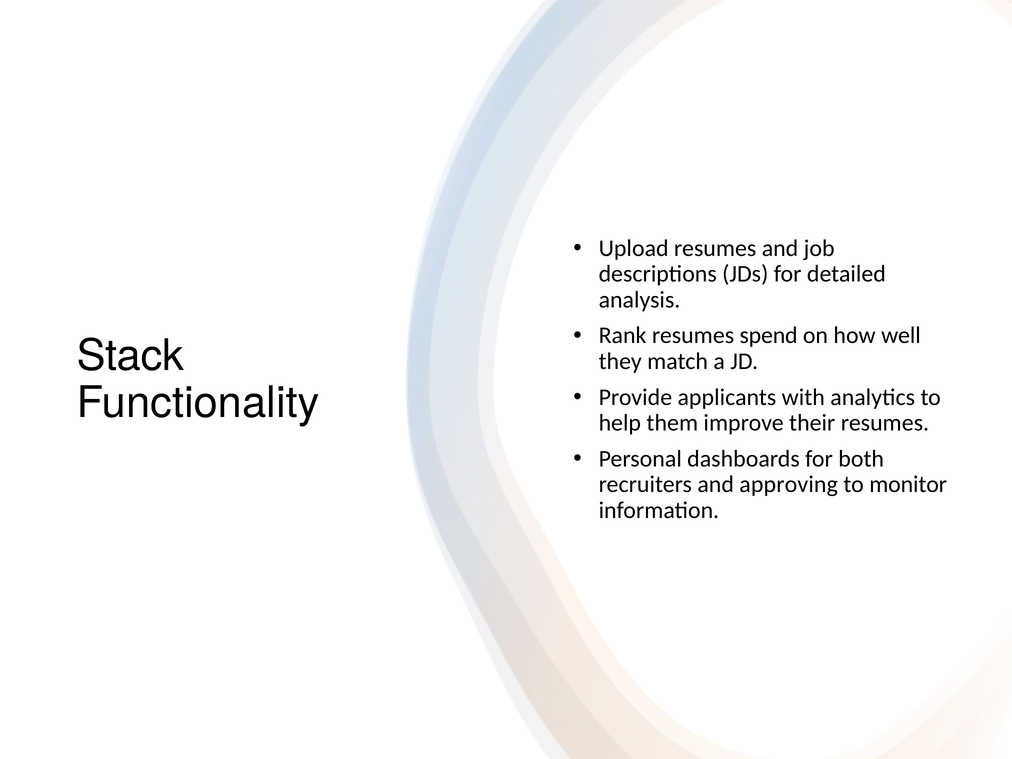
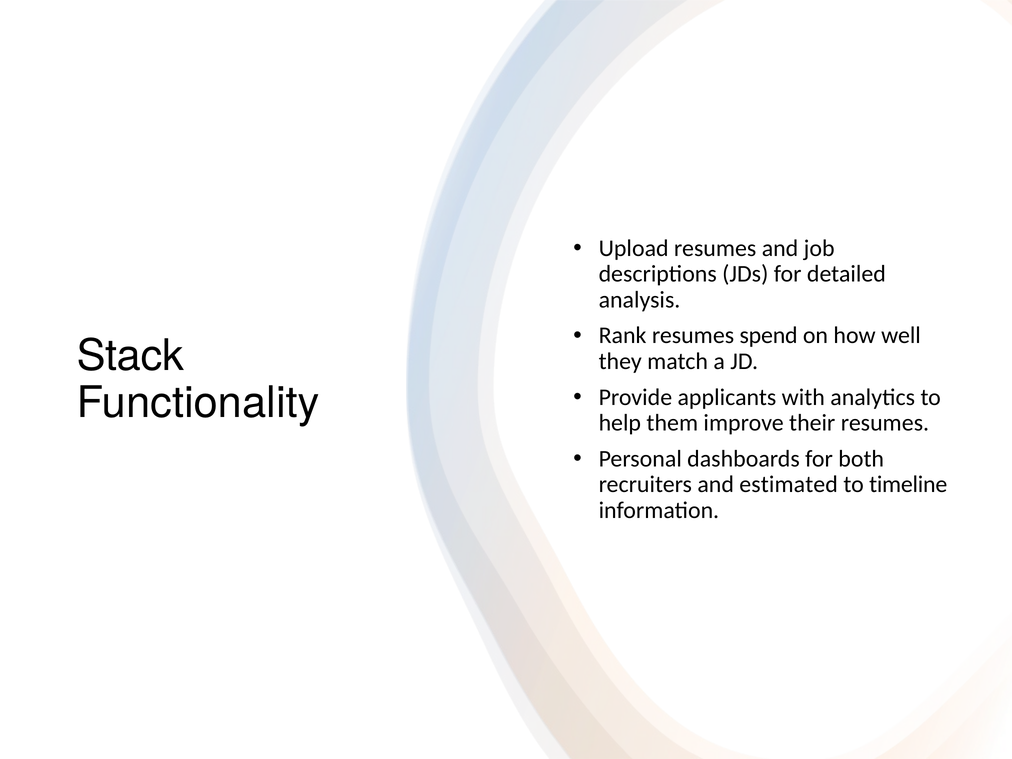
approving: approving -> estimated (789, 485)
monitor: monitor -> timeline (908, 485)
